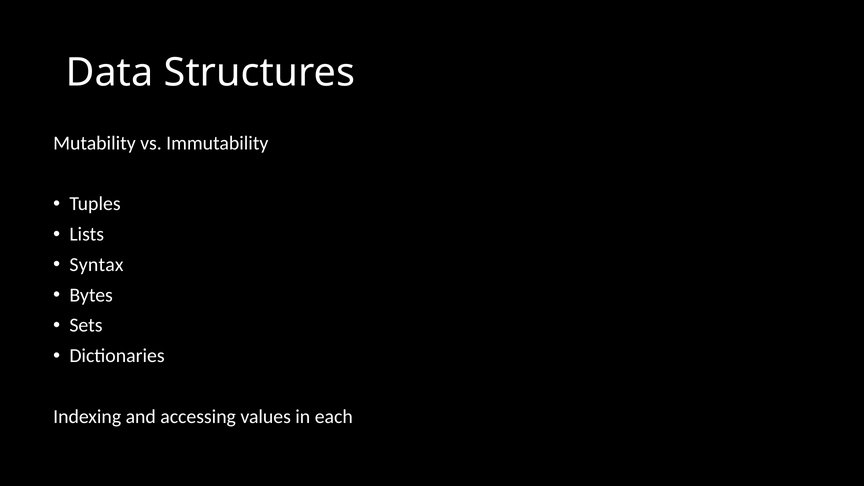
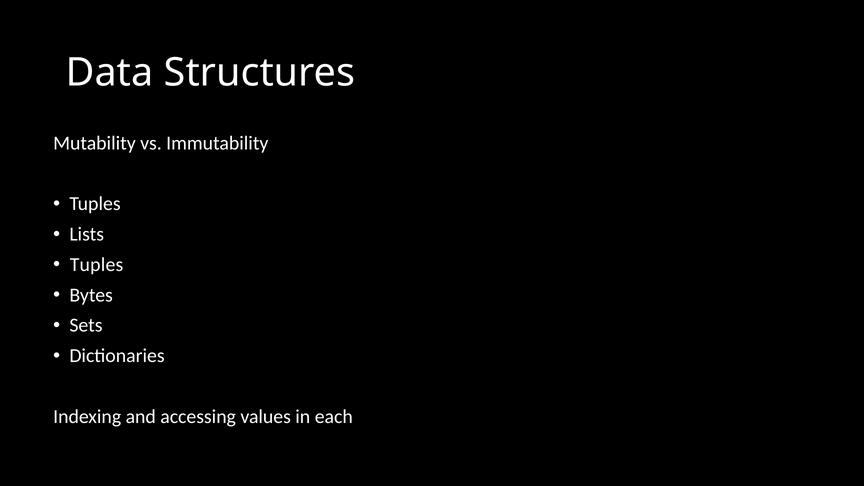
Syntax: Syntax -> Tuples (97, 265)
